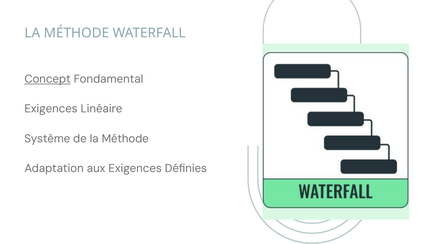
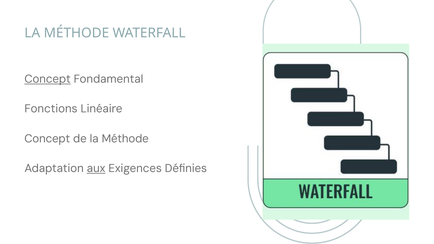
Exigences: Exigences -> Fonctions (51, 109)
Système: Système -> Concept (47, 139)
aux underline: none -> present (96, 168)
